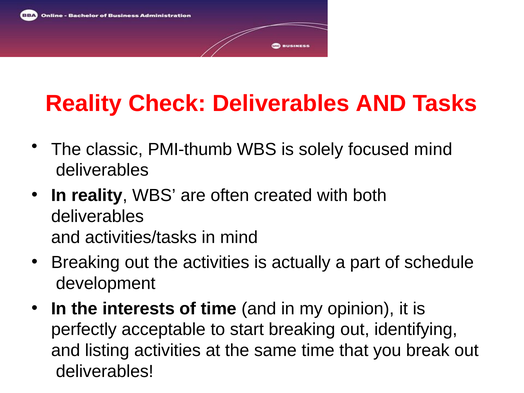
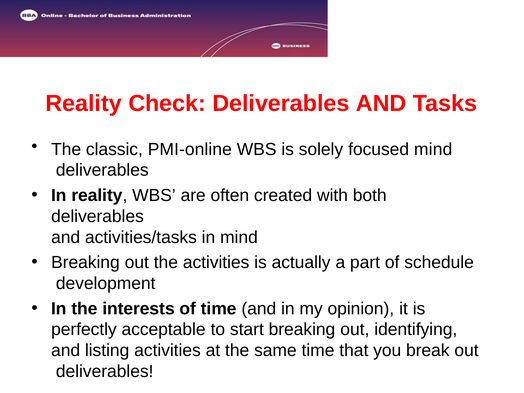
PMI-thumb: PMI-thumb -> PMI-online (190, 149)
